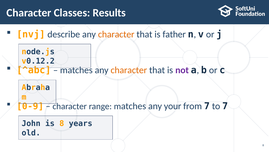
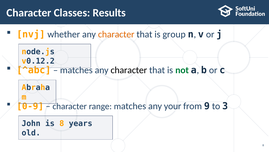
describe: describe -> whether (64, 34)
father: father -> group (174, 34)
character colour: orange -> black (129, 70)
not colour: purple -> green (182, 70)
from 7: 7 -> 9 (207, 106)
to 7: 7 -> 3 (225, 106)
